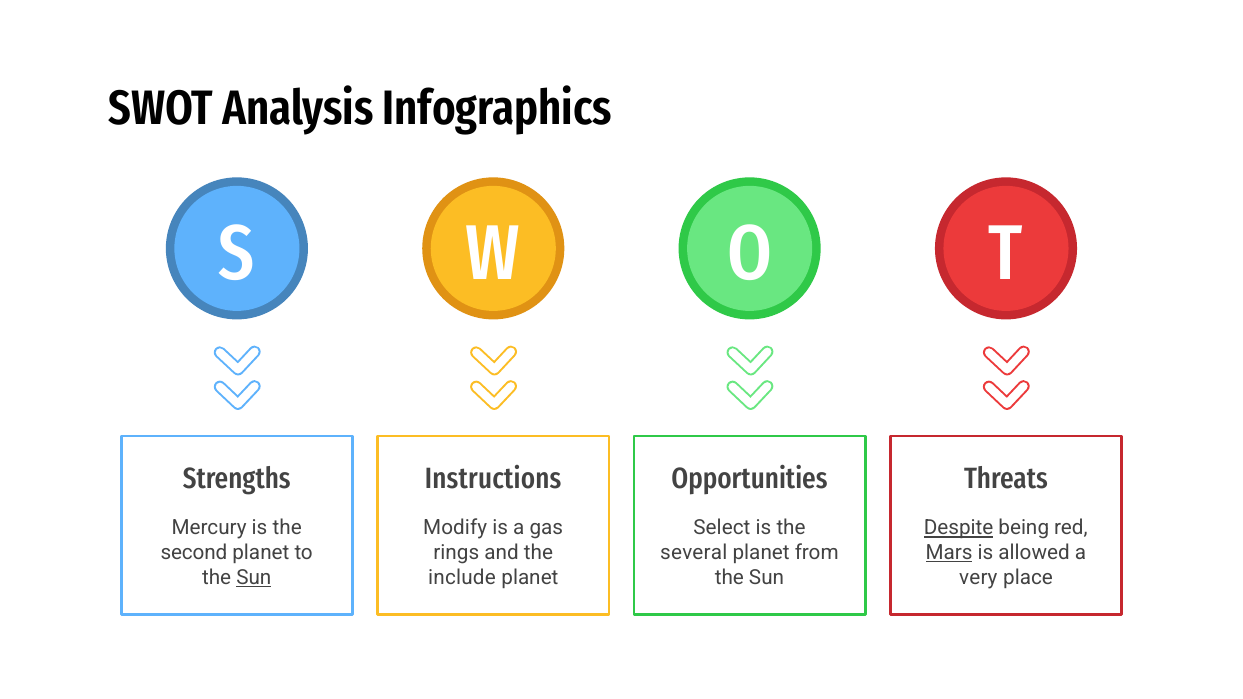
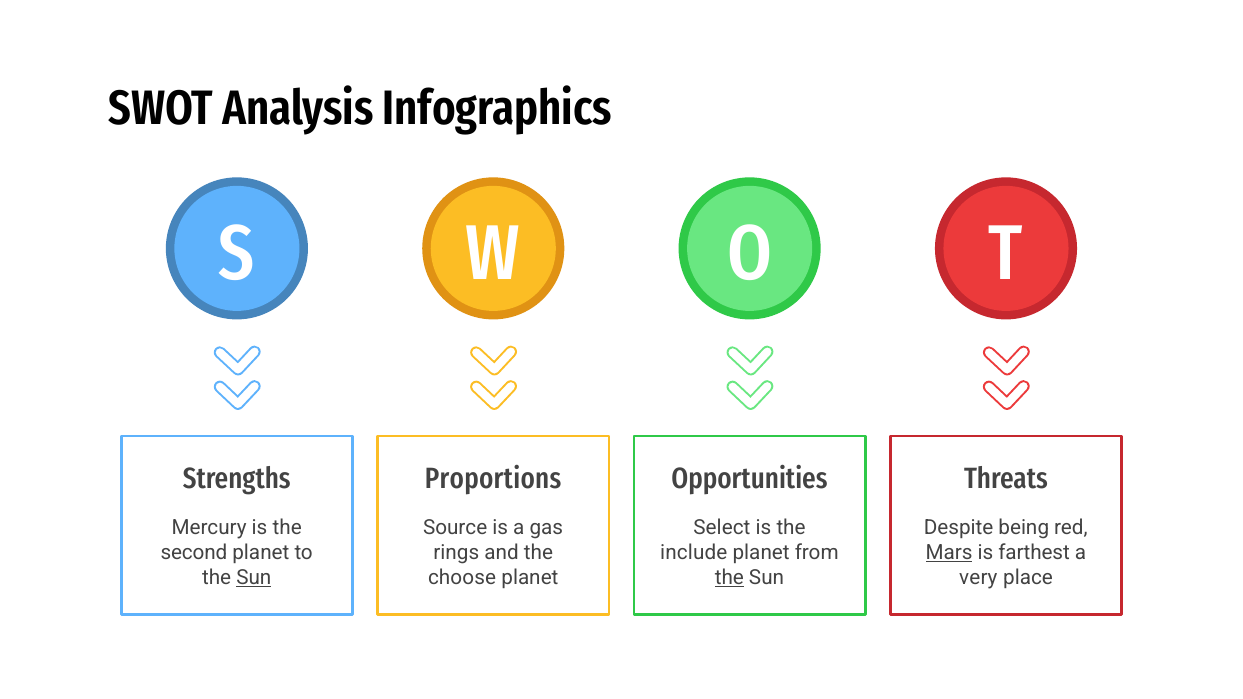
Instructions: Instructions -> Proportions (493, 479)
Modify: Modify -> Source (455, 528)
Despite underline: present -> none (959, 528)
several: several -> include (694, 553)
allowed: allowed -> farthest (1034, 553)
include: include -> choose (462, 578)
the underline: none -> present (729, 578)
